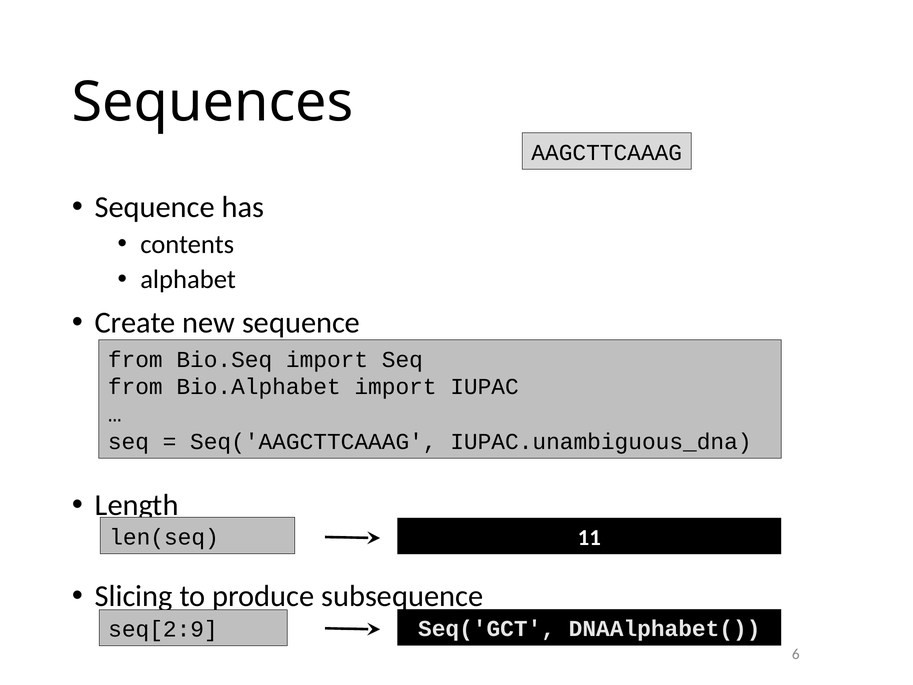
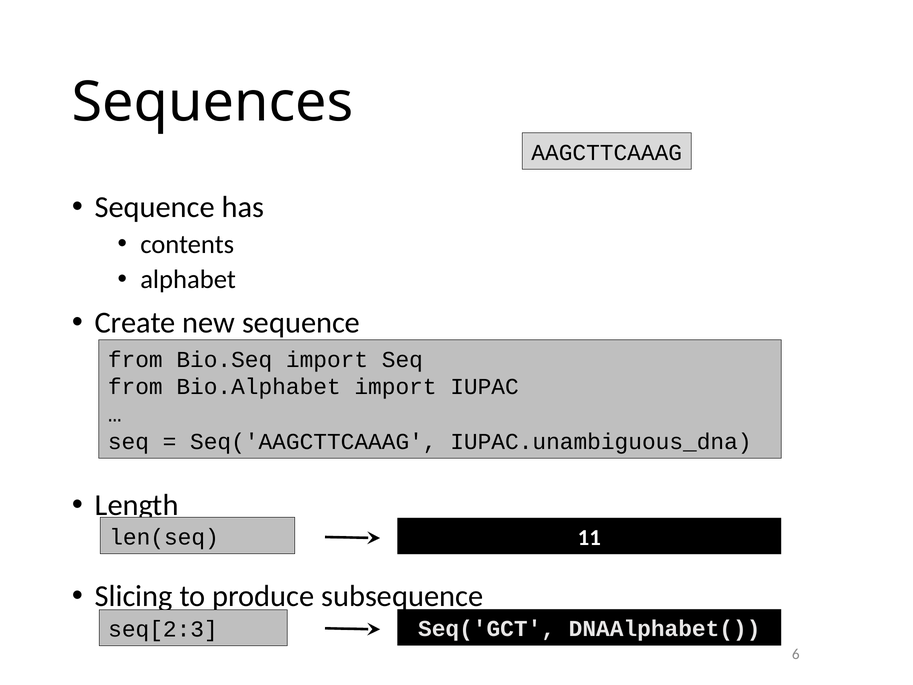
seq[2:9: seq[2:9 -> seq[2:3 (163, 629)
